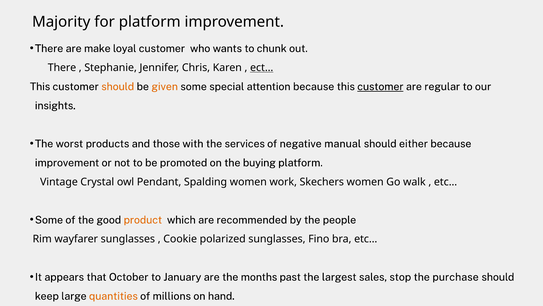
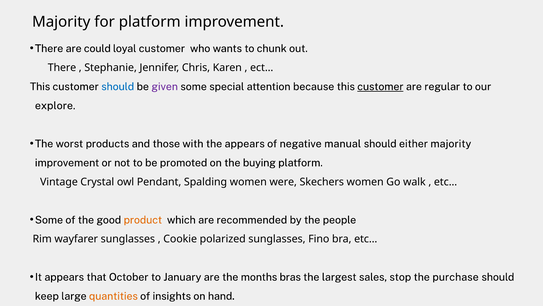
make: make -> could (97, 48)
ect… underline: present -> none (262, 67)
should colour: orange -> blue (118, 87)
given colour: orange -> purple (165, 87)
insights: insights -> explore (55, 106)
the services: services -> appears (245, 144)
either because: because -> majority (451, 144)
work: work -> were (283, 182)
past: past -> bras (290, 277)
millions: millions -> insights (172, 296)
